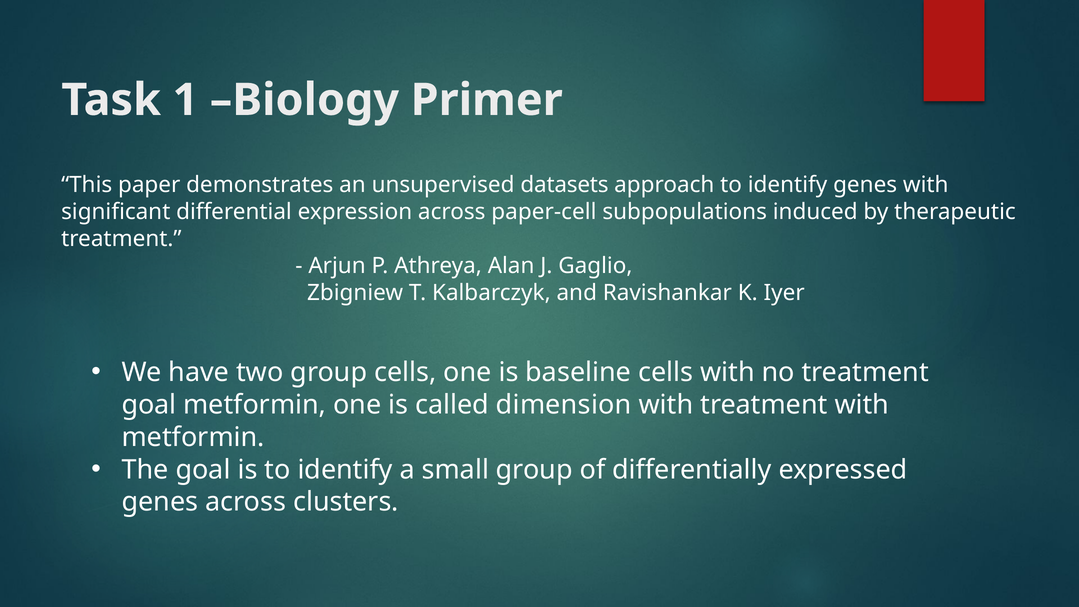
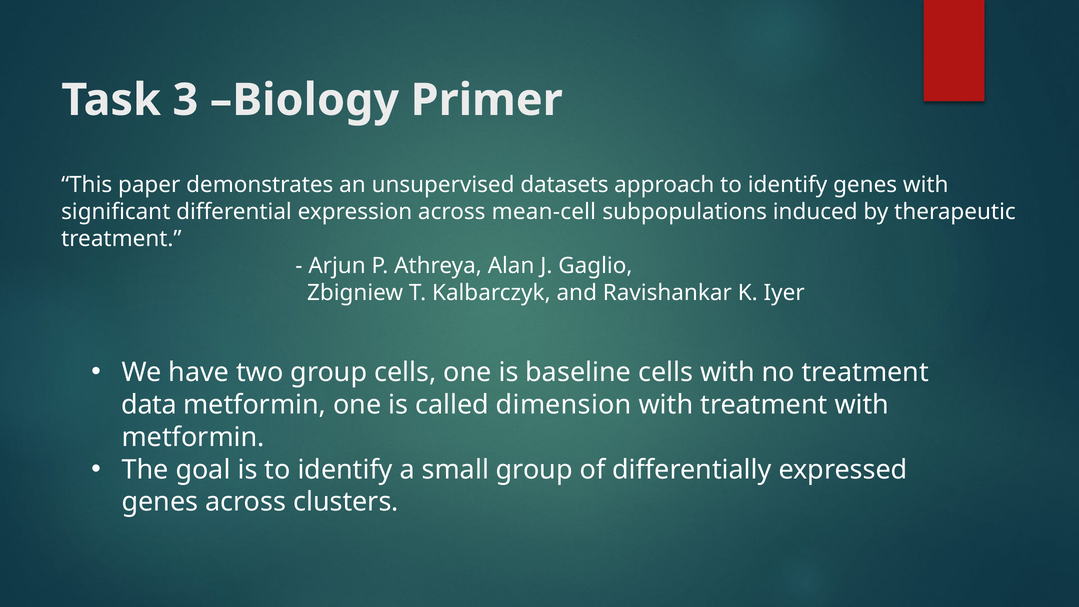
1: 1 -> 3 (185, 100)
paper-cell: paper-cell -> mean-cell (544, 212)
goal: goal -> data (149, 405)
